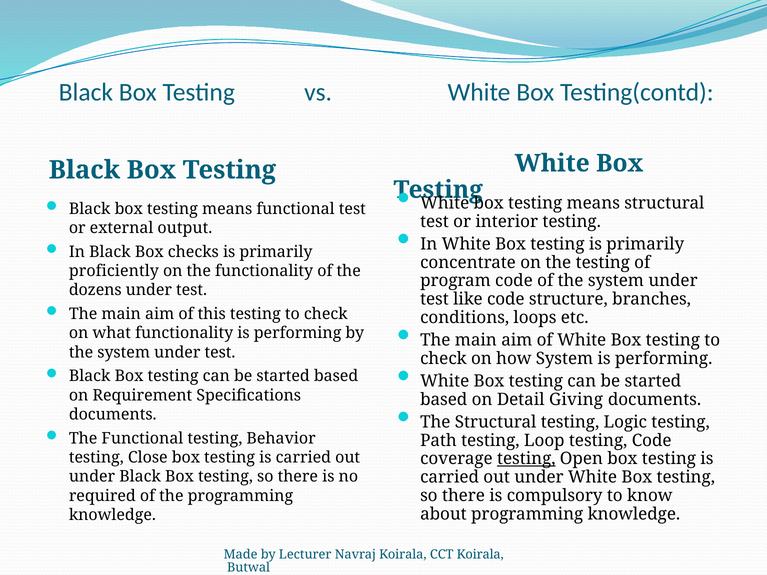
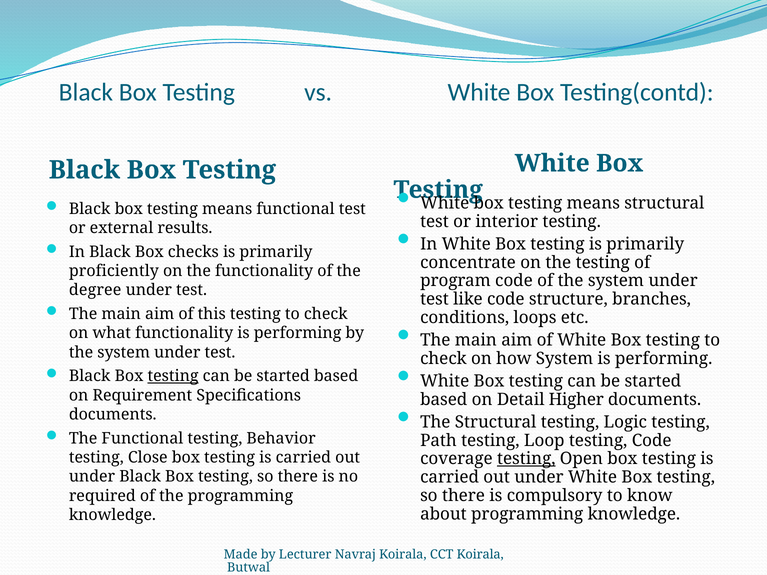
output: output -> results (185, 228)
dozens: dozens -> degree (95, 290)
testing underline: none -> present (173, 376)
Giving: Giving -> Higher (576, 400)
